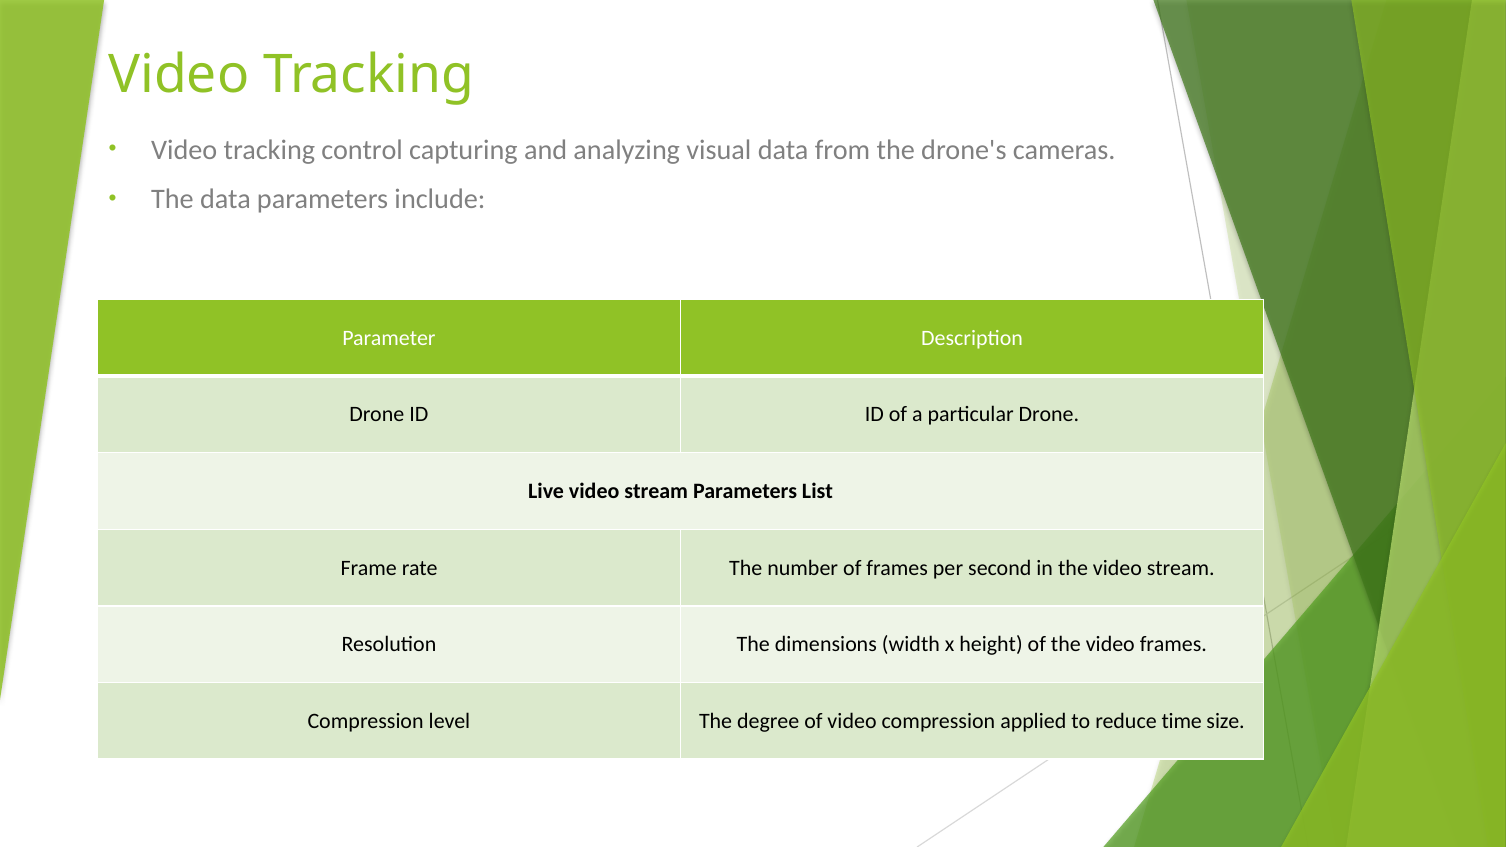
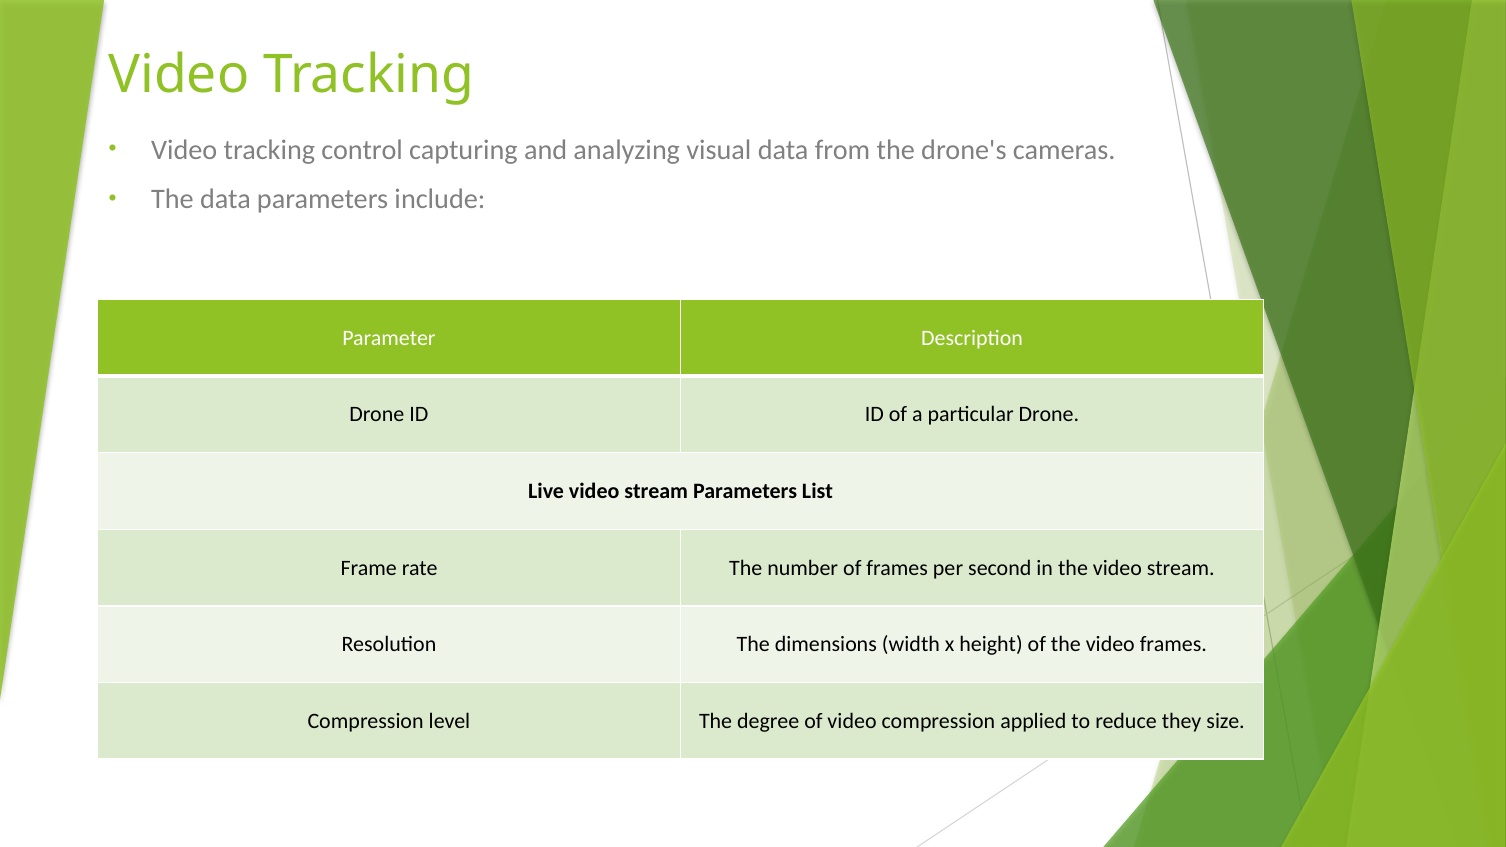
time: time -> they (1182, 721)
